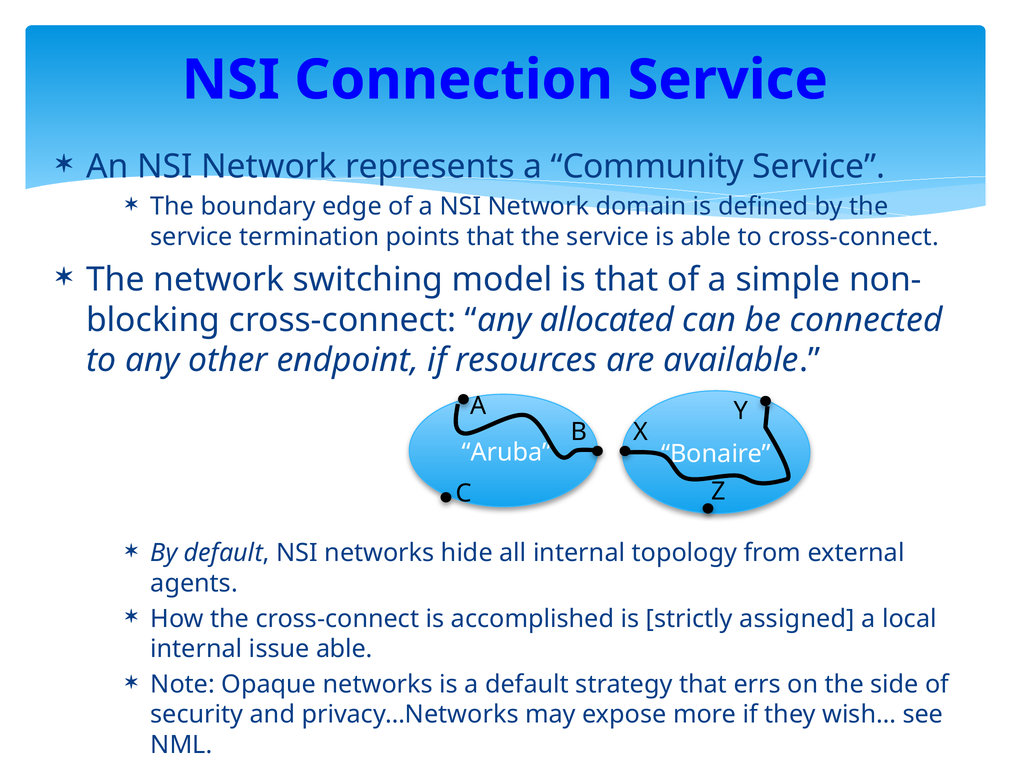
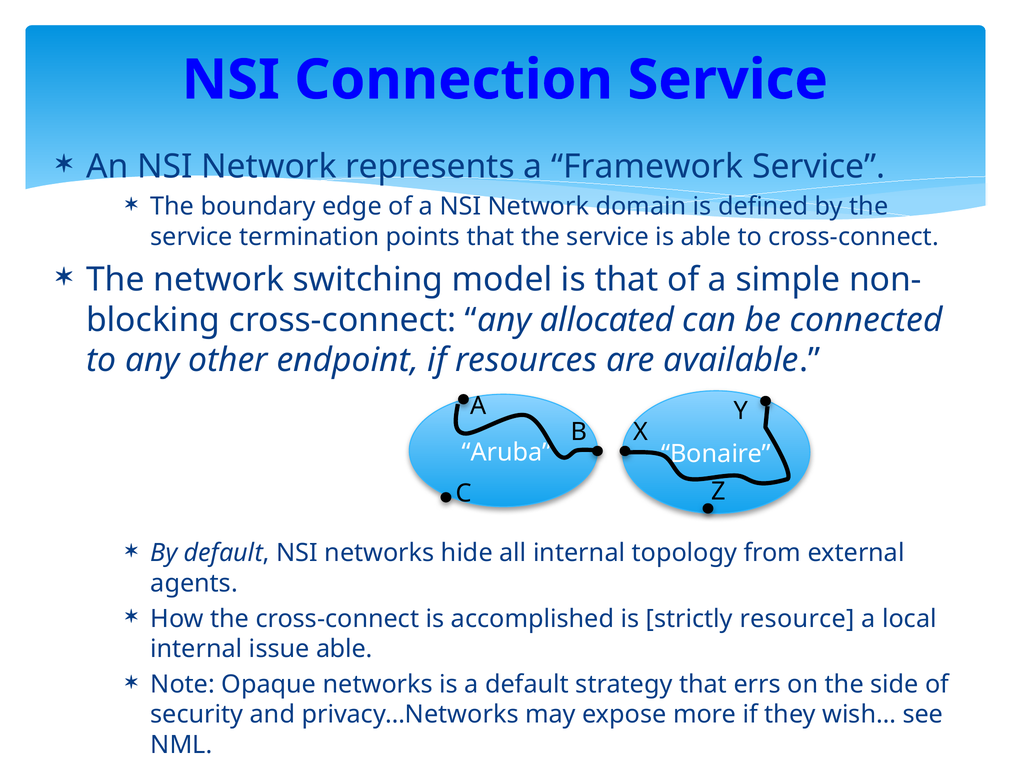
Community: Community -> Framework (647, 167)
assigned: assigned -> resource (797, 619)
